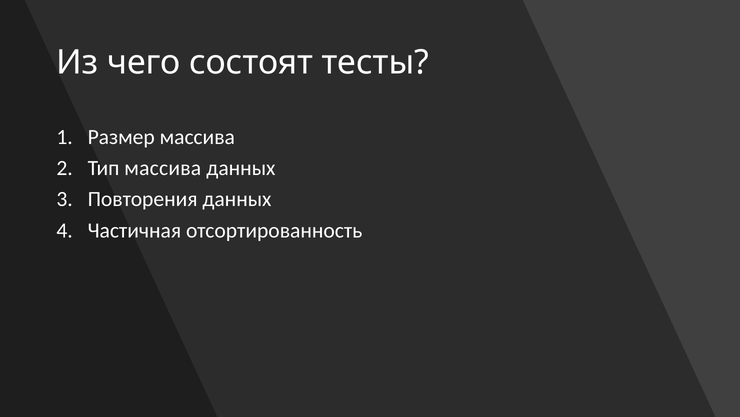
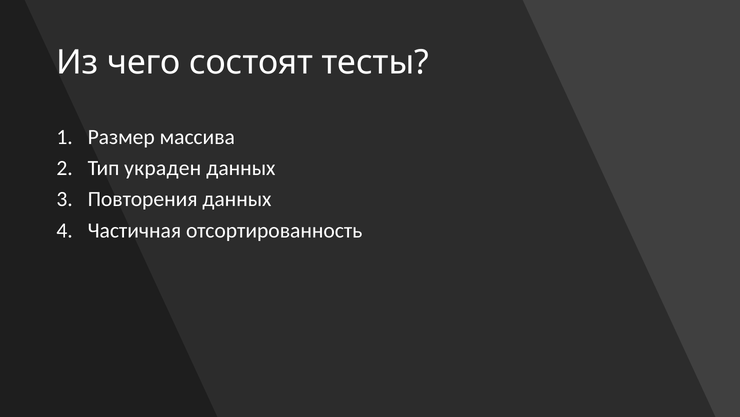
Тип массива: массива -> украден (163, 168)
